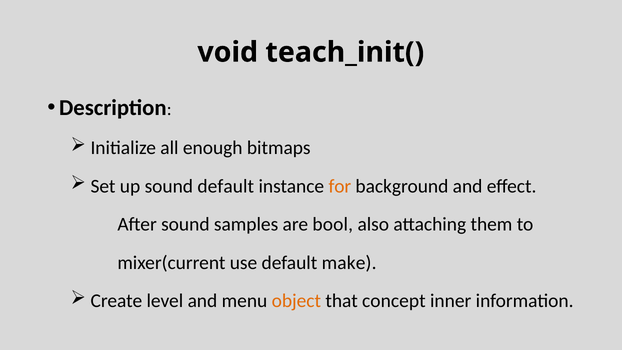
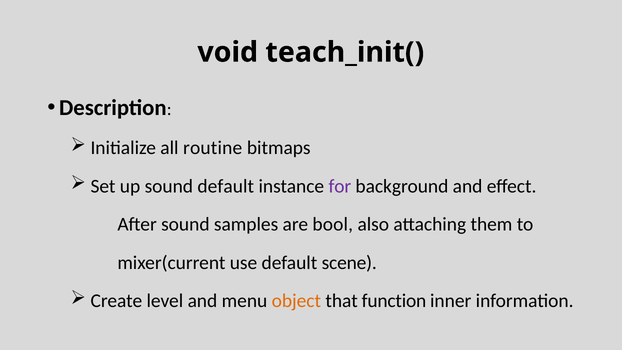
enough: enough -> routine (213, 148)
for colour: orange -> purple (340, 186)
make: make -> scene (349, 263)
concept: concept -> function (394, 301)
